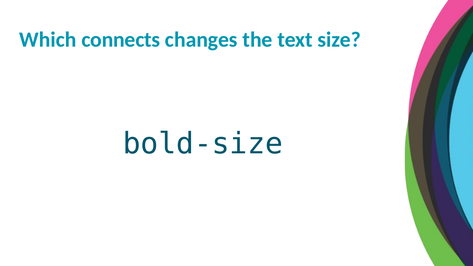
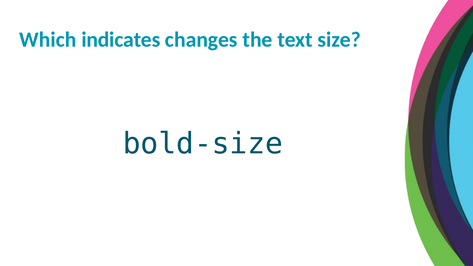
connects: connects -> indicates (121, 40)
